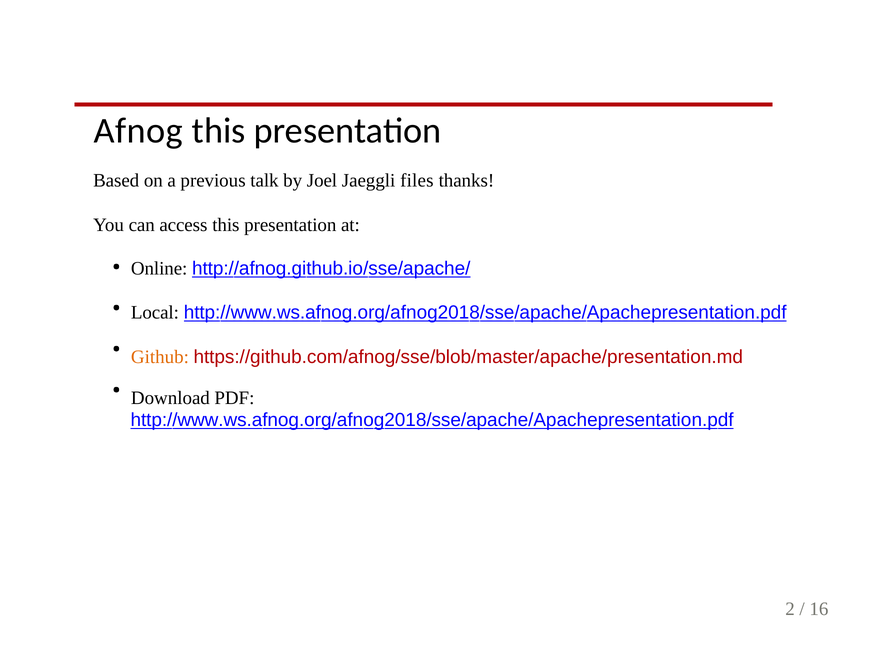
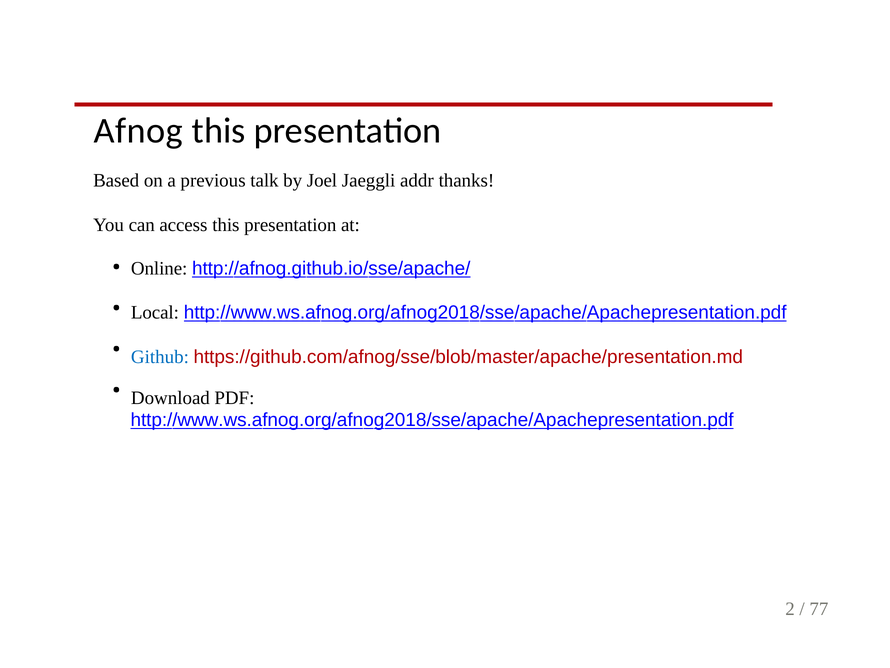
files: files -> addr (417, 181)
Github colour: orange -> blue (160, 357)
16: 16 -> 77 (819, 609)
